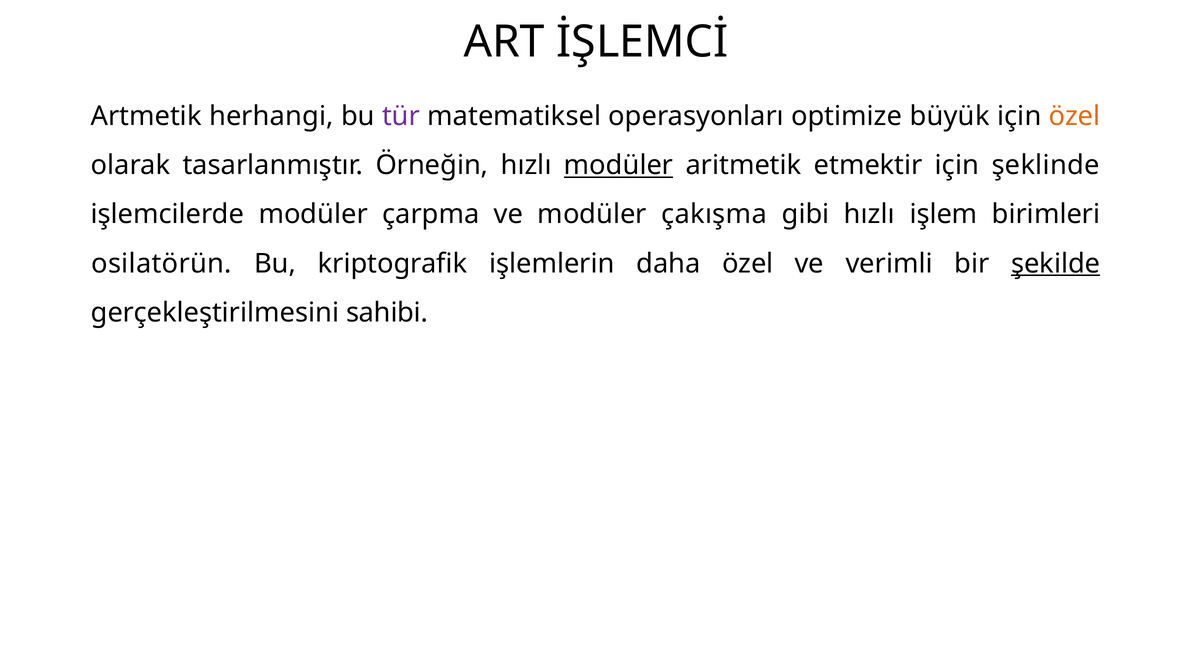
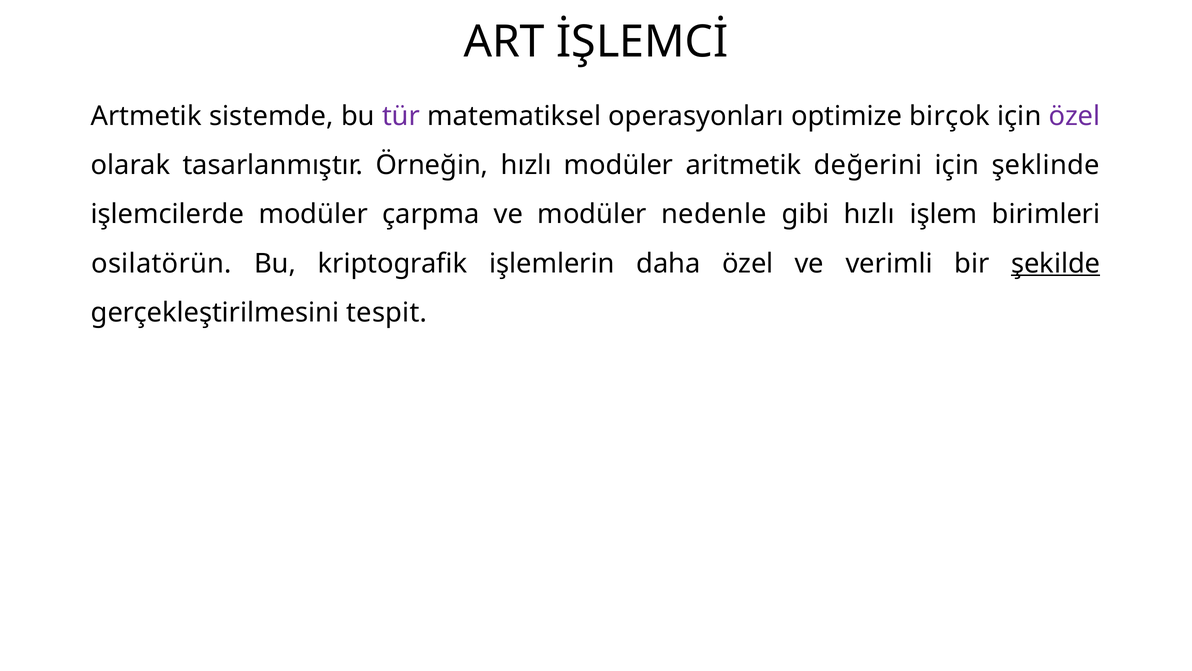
herhangi: herhangi -> sistemde (271, 116)
büyük: büyük -> birçok (950, 116)
özel colour: orange -> purple (1074, 116)
modüler underline: present -> none (619, 165)
etmektir: etmektir -> değerini (868, 165)
çakışma: çakışma -> nedenle (714, 214)
sahibi: sahibi -> tespit (387, 313)
